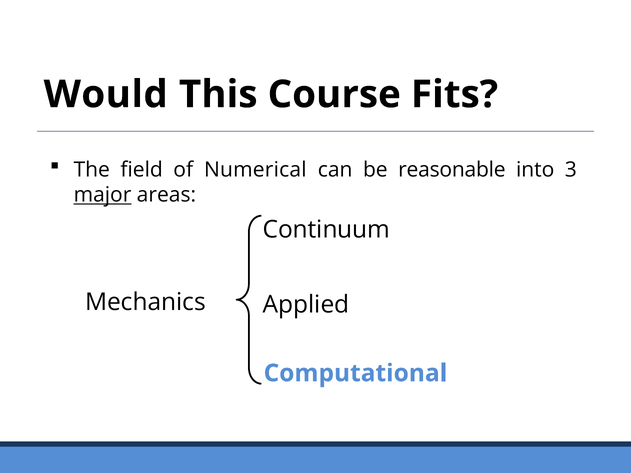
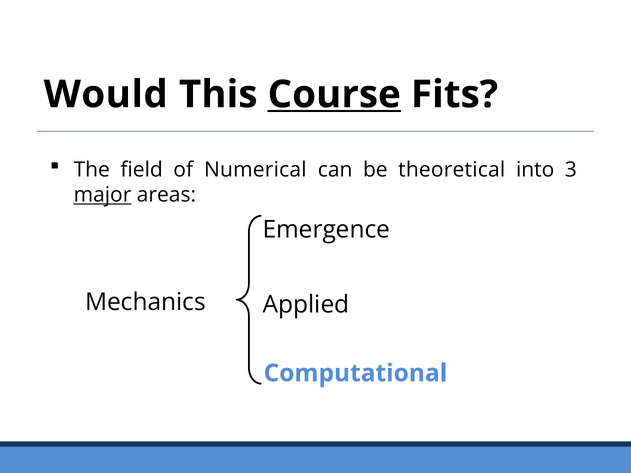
Course underline: none -> present (334, 95)
reasonable: reasonable -> theoretical (452, 170)
Continuum: Continuum -> Emergence (326, 230)
